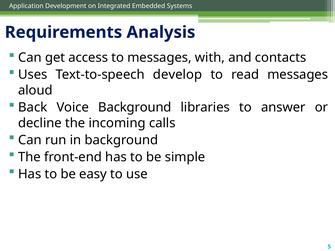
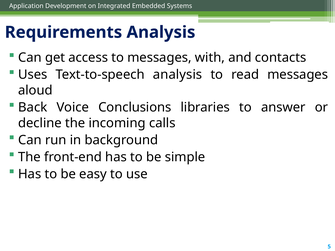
Text-to-speech develop: develop -> analysis (178, 75)
Voice Background: Background -> Conclusions (135, 107)
